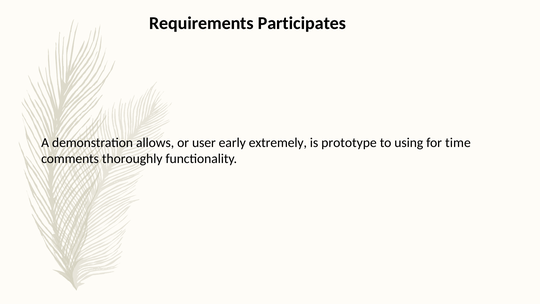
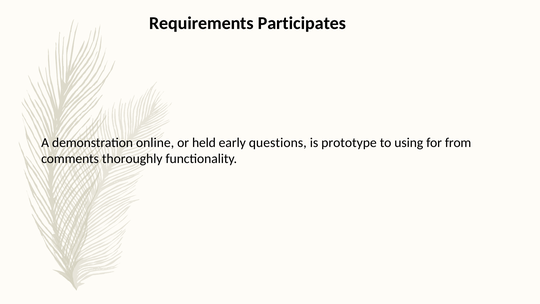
allows: allows -> online (155, 142)
user: user -> held (204, 142)
extremely: extremely -> questions (278, 142)
time: time -> from (458, 142)
